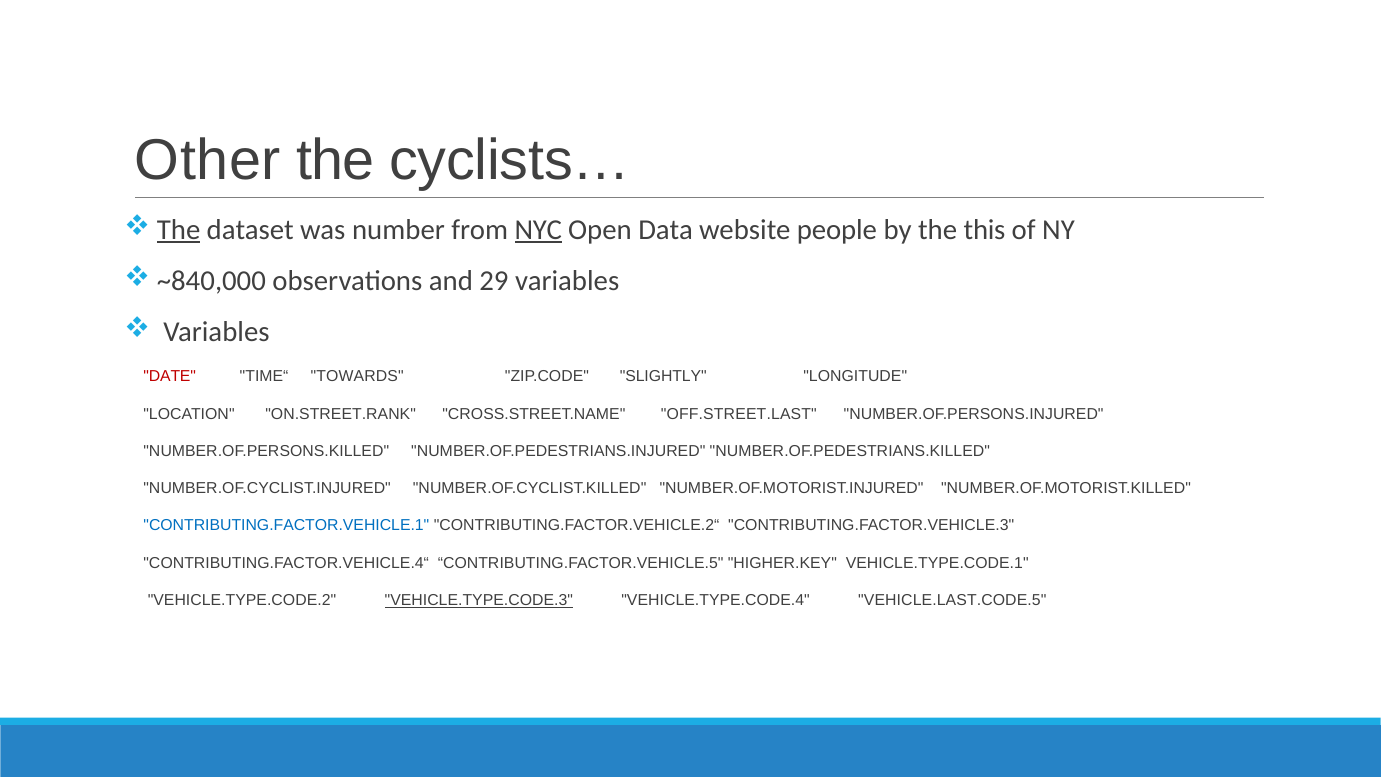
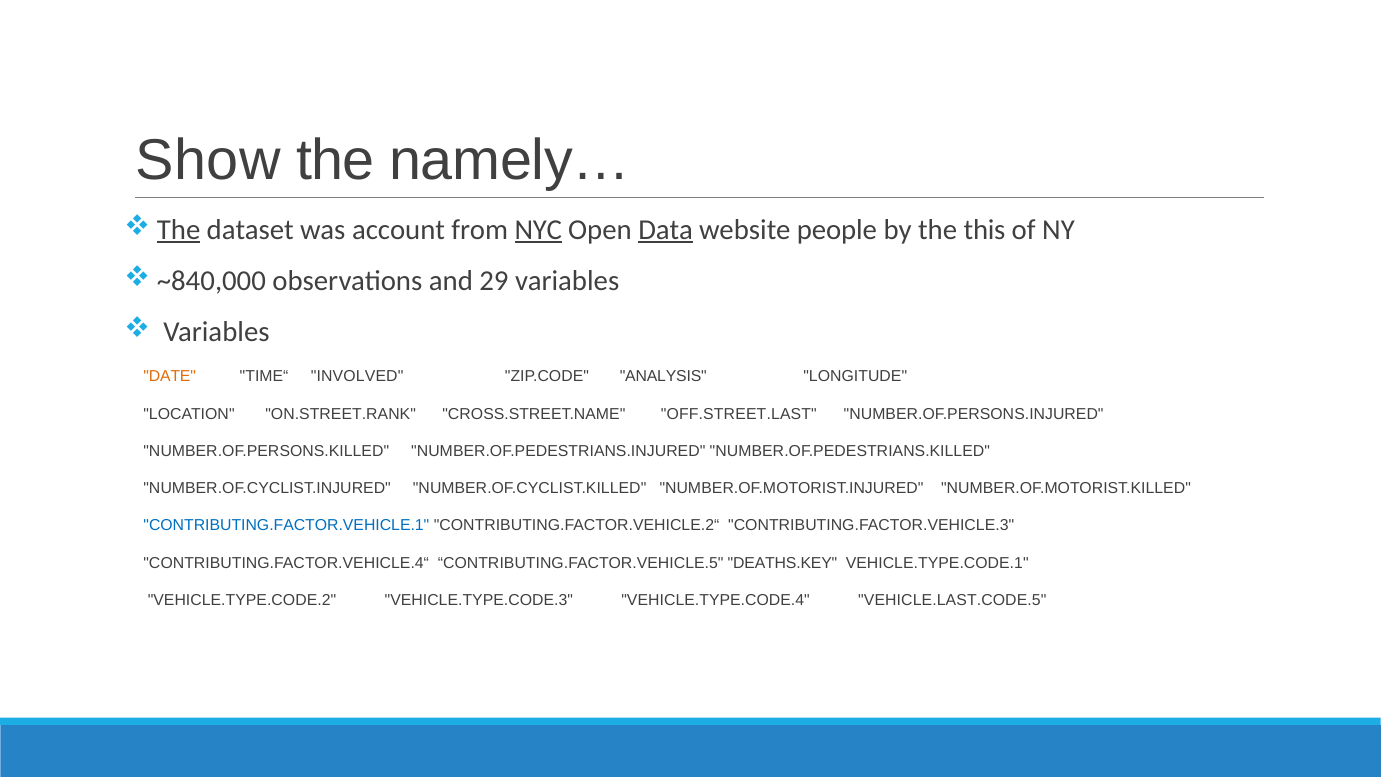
Other: Other -> Show (208, 161)
cyclists…: cyclists… -> namely… (510, 161)
number: number -> account (398, 230)
Data underline: none -> present (666, 230)
DATE colour: red -> orange (170, 376)
TOWARDS: TOWARDS -> INVOLVED (357, 376)
SLIGHTLY: SLIGHTLY -> ANALYSIS (663, 376)
HIGHER.KEY: HIGHER.KEY -> DEATHS.KEY (782, 563)
VEHICLE.TYPE.CODE.3 underline: present -> none (479, 600)
